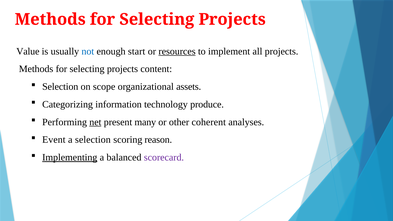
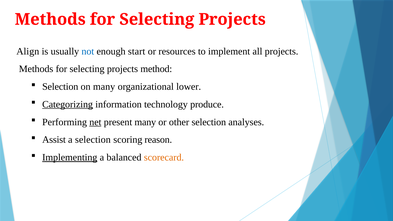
Value: Value -> Align (28, 51)
resources underline: present -> none (177, 51)
content: content -> method (156, 69)
on scope: scope -> many (104, 87)
assets: assets -> lower (189, 87)
Categorizing underline: none -> present (68, 104)
other coherent: coherent -> selection (209, 122)
Event: Event -> Assist (54, 140)
scorecard colour: purple -> orange (164, 157)
